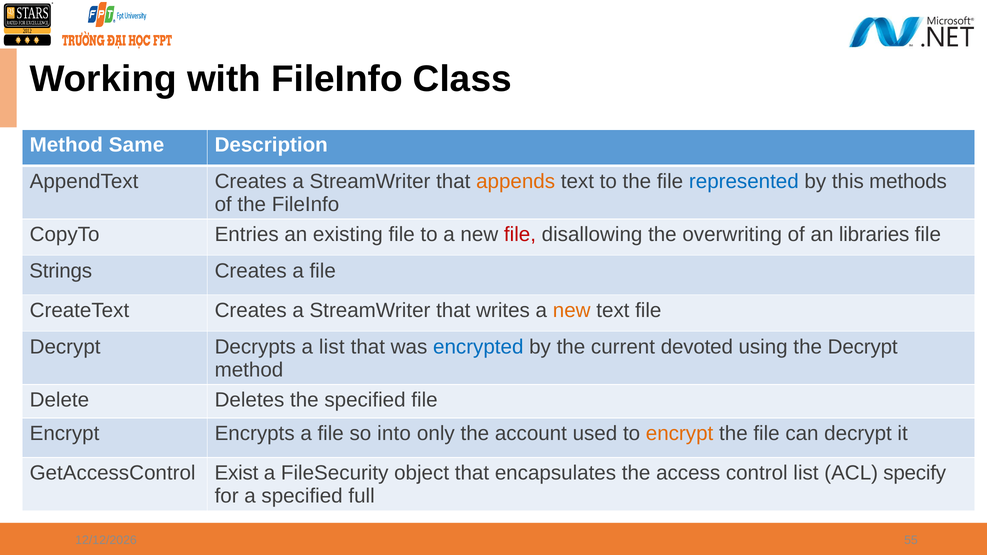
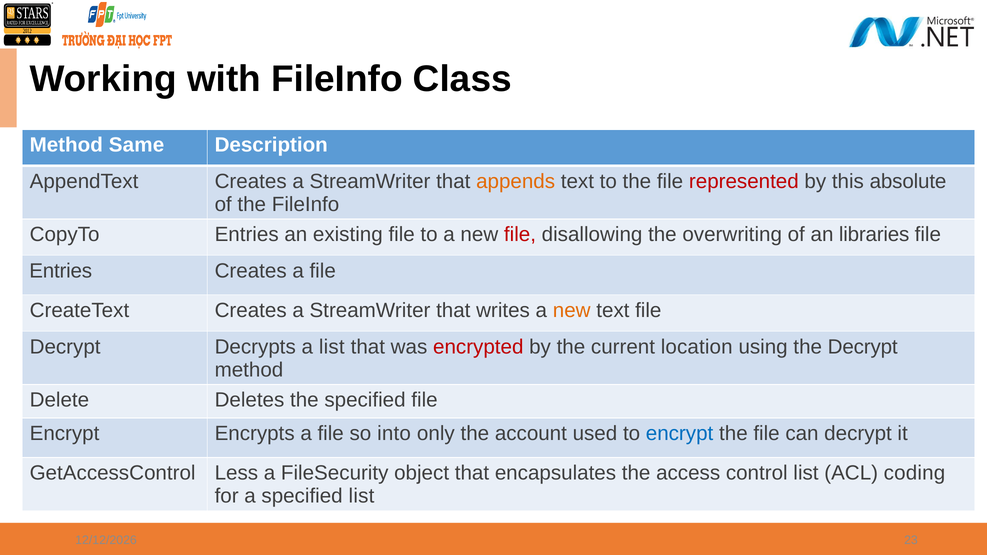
represented colour: blue -> red (744, 181)
methods: methods -> absolute (908, 181)
Strings: Strings -> Entries (61, 271)
encrypted colour: blue -> red (478, 347)
devoted: devoted -> location (697, 347)
encrypt colour: orange -> blue (680, 434)
Exist: Exist -> Less (236, 473)
specify: specify -> coding (914, 473)
specified full: full -> list (361, 496)
55: 55 -> 23 (911, 540)
